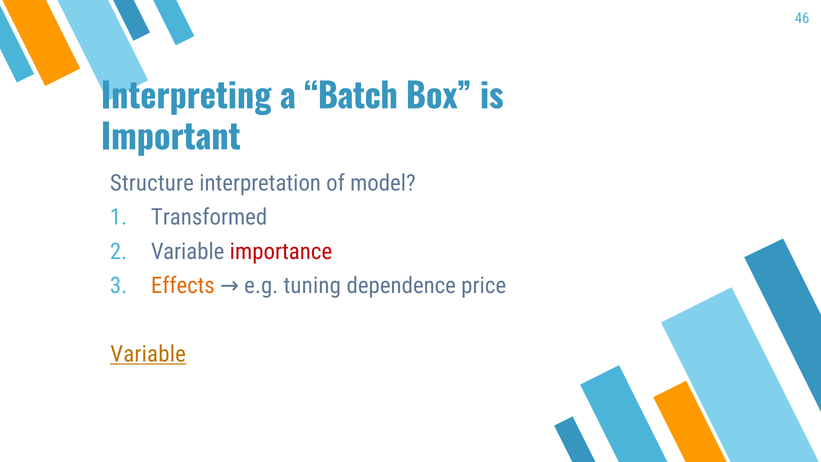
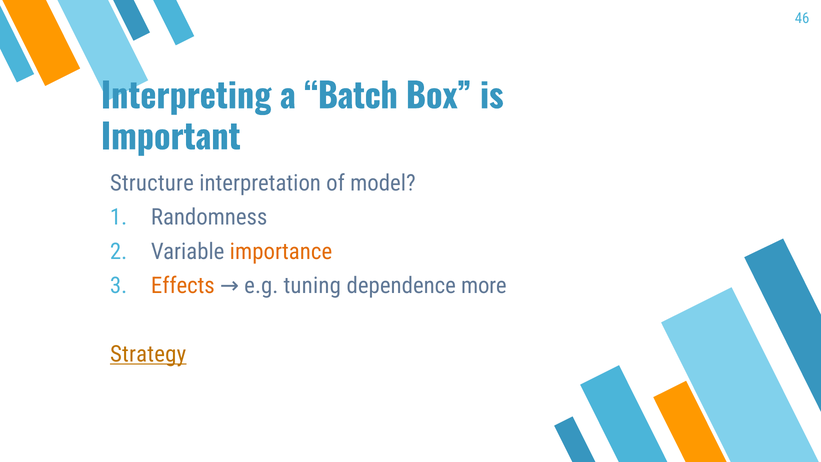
Transformed: Transformed -> Randomness (209, 217)
importance colour: red -> orange (281, 252)
price: price -> more (484, 286)
Variable: Variable -> Strategy (148, 354)
